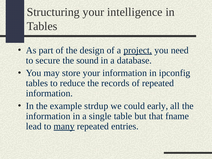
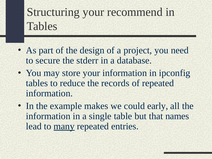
intelligence: intelligence -> recommend (135, 12)
project underline: present -> none (138, 50)
sound: sound -> stderr (87, 60)
strdup: strdup -> makes (96, 106)
fname: fname -> names (177, 116)
